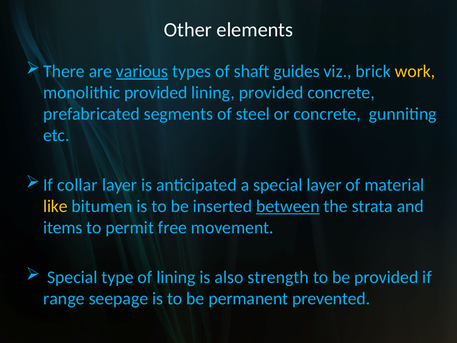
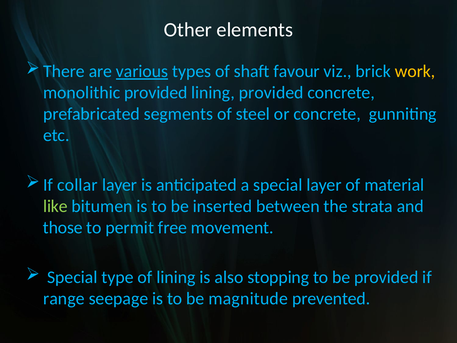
guides: guides -> favour (297, 71)
like colour: yellow -> light green (55, 206)
between underline: present -> none (288, 206)
items: items -> those (63, 227)
strength: strength -> stopping (278, 277)
permanent: permanent -> magnitude (248, 298)
